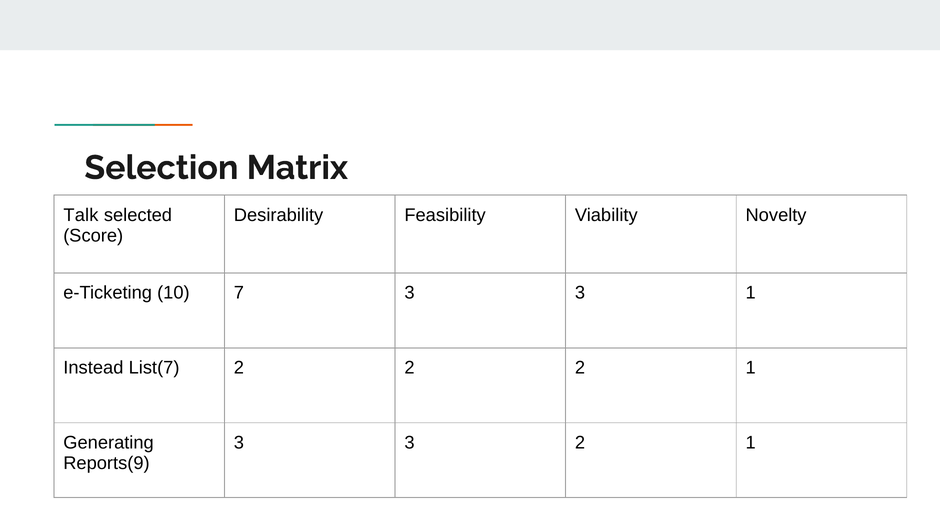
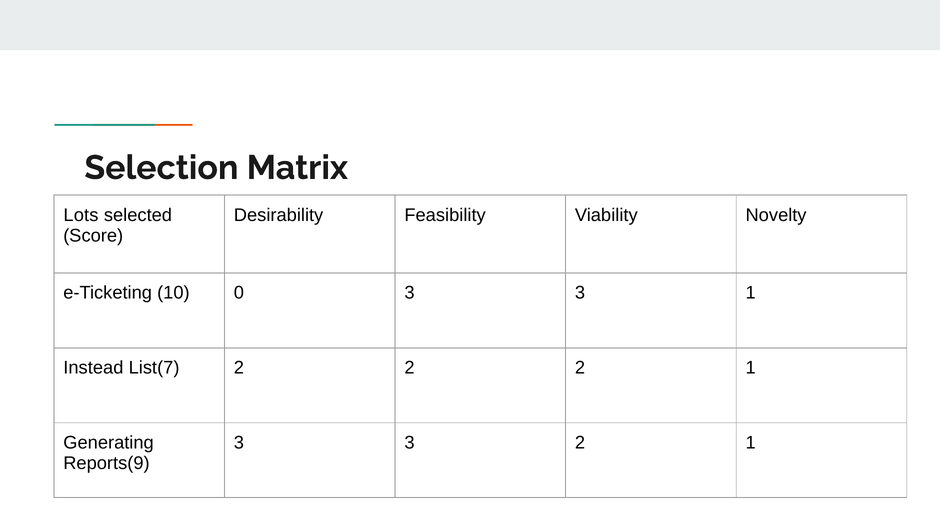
Talk: Talk -> Lots (81, 215)
7: 7 -> 0 (239, 293)
